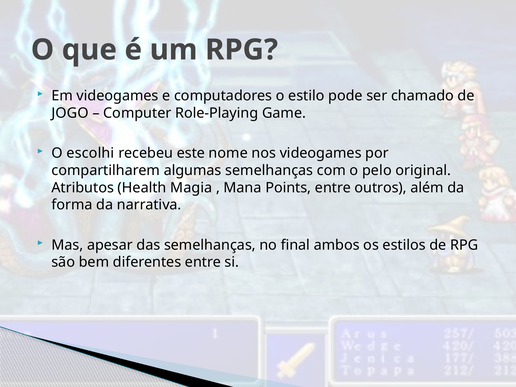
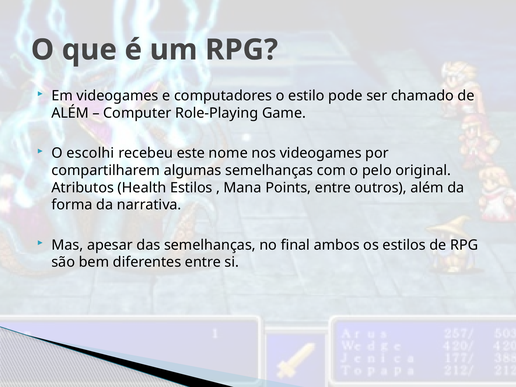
JOGO: JOGO -> ALÉM (70, 113)
Health Magia: Magia -> Estilos (191, 188)
